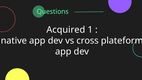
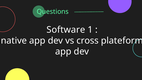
Acquired: Acquired -> Software (66, 30)
